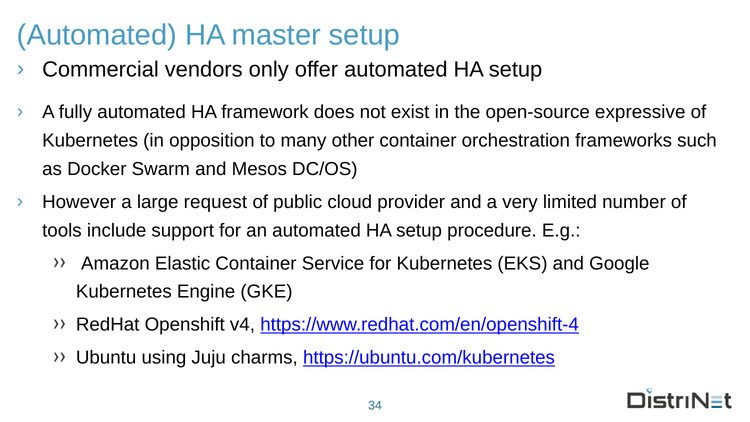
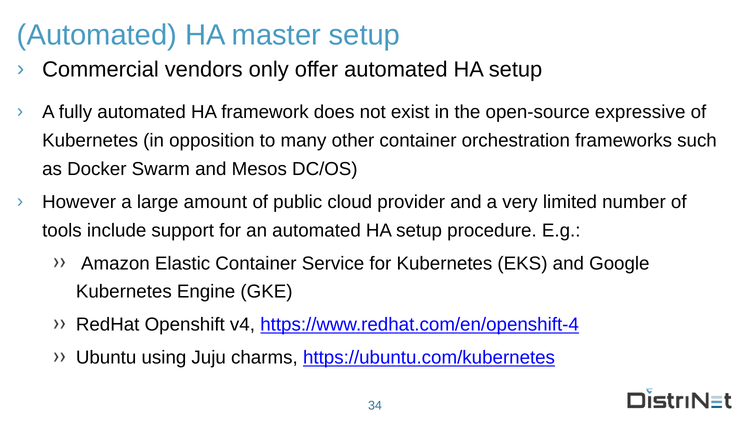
request: request -> amount (215, 202)
